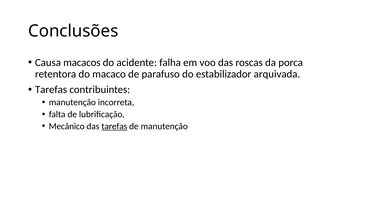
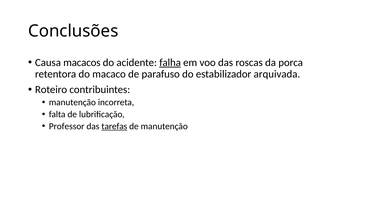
falha underline: none -> present (170, 62)
Tarefas: Tarefas -> Roteiro (51, 89)
Mecânico: Mecânico -> Professor (67, 126)
